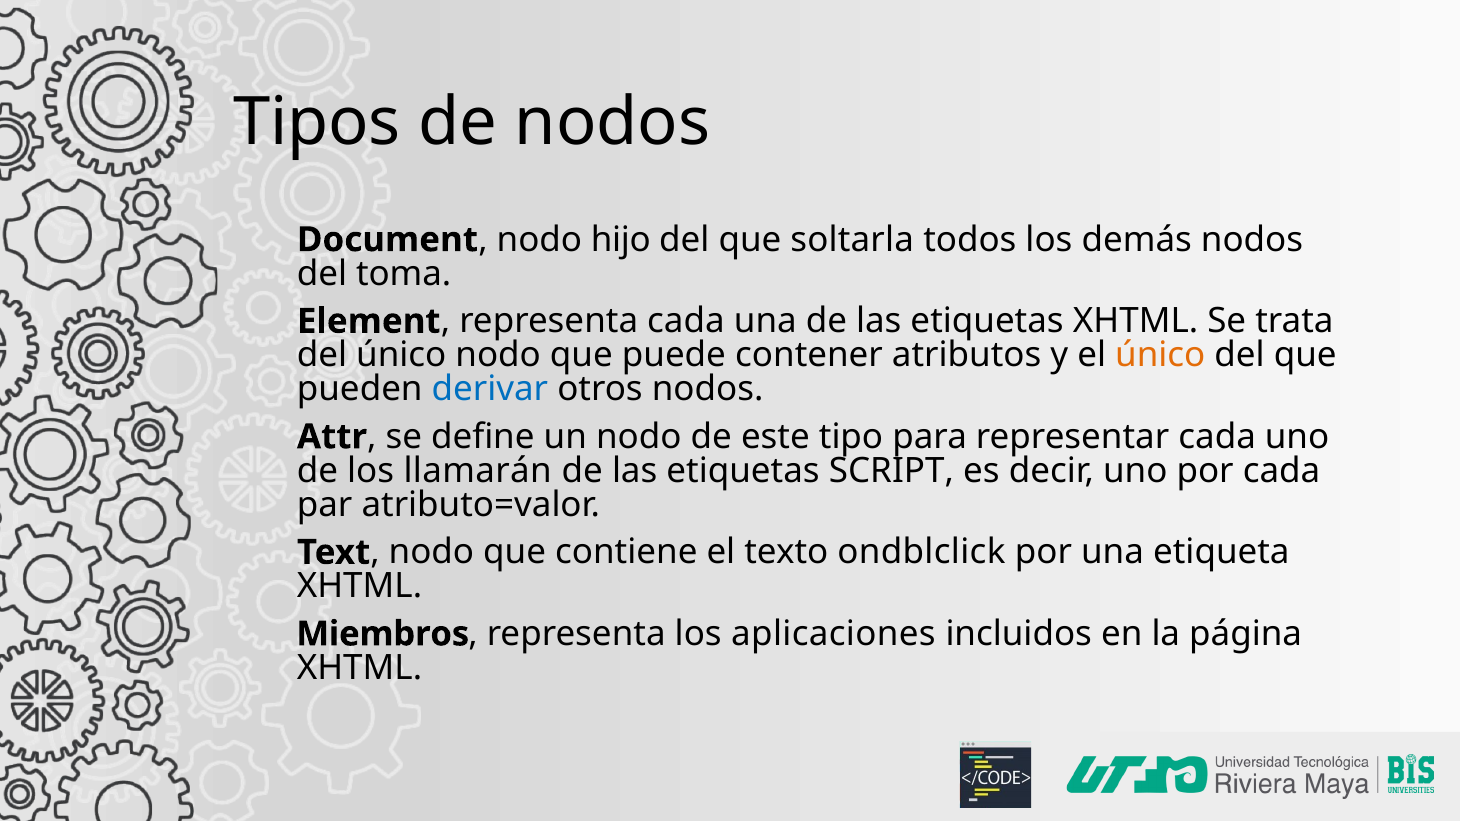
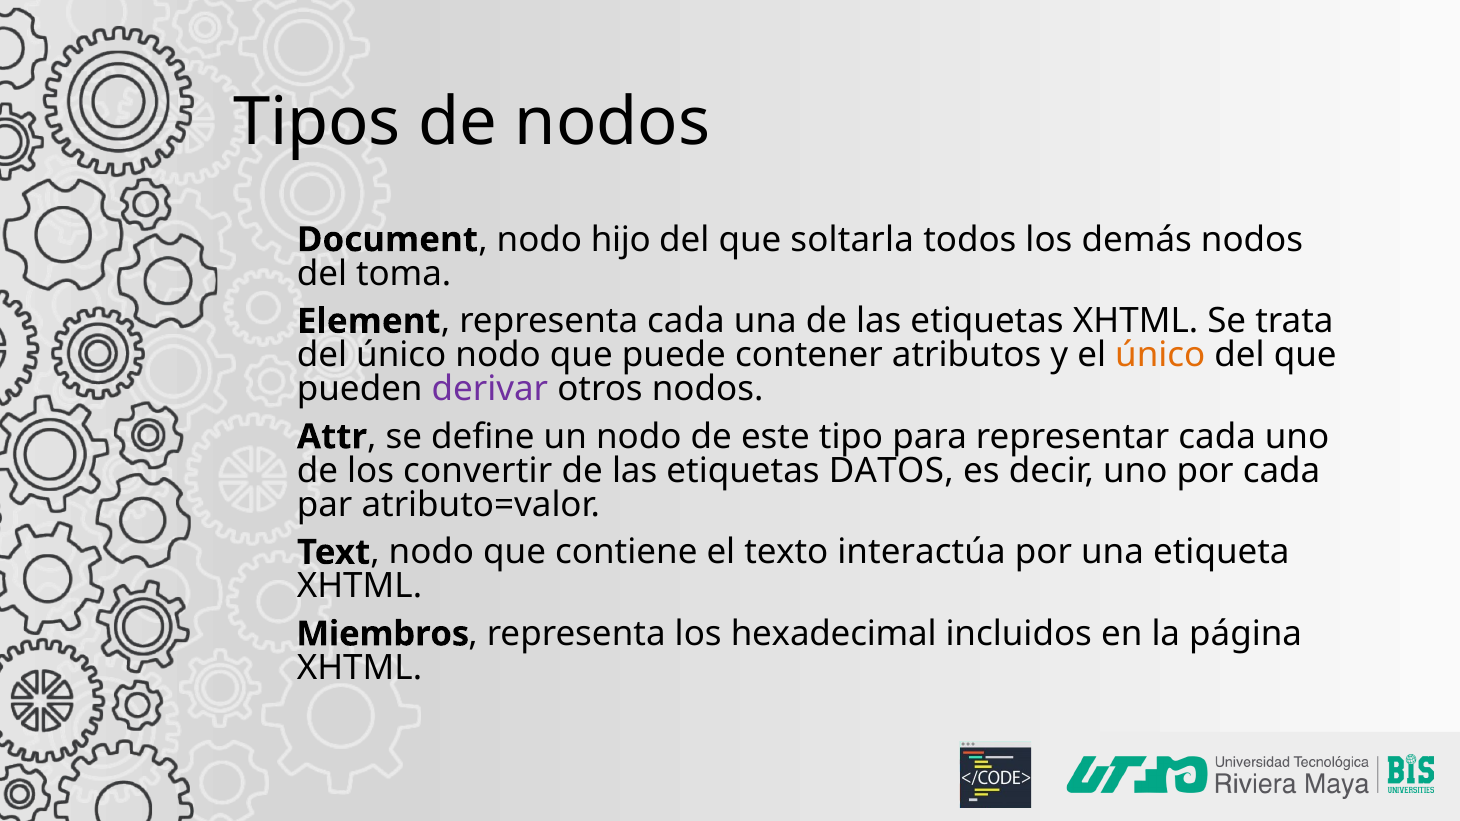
derivar colour: blue -> purple (490, 389)
llamarán: llamarán -> convertir (478, 471)
SCRIPT: SCRIPT -> DATOS (891, 471)
ondblclick: ondblclick -> interactúa (922, 553)
aplicaciones: aplicaciones -> hexadecimal (834, 634)
